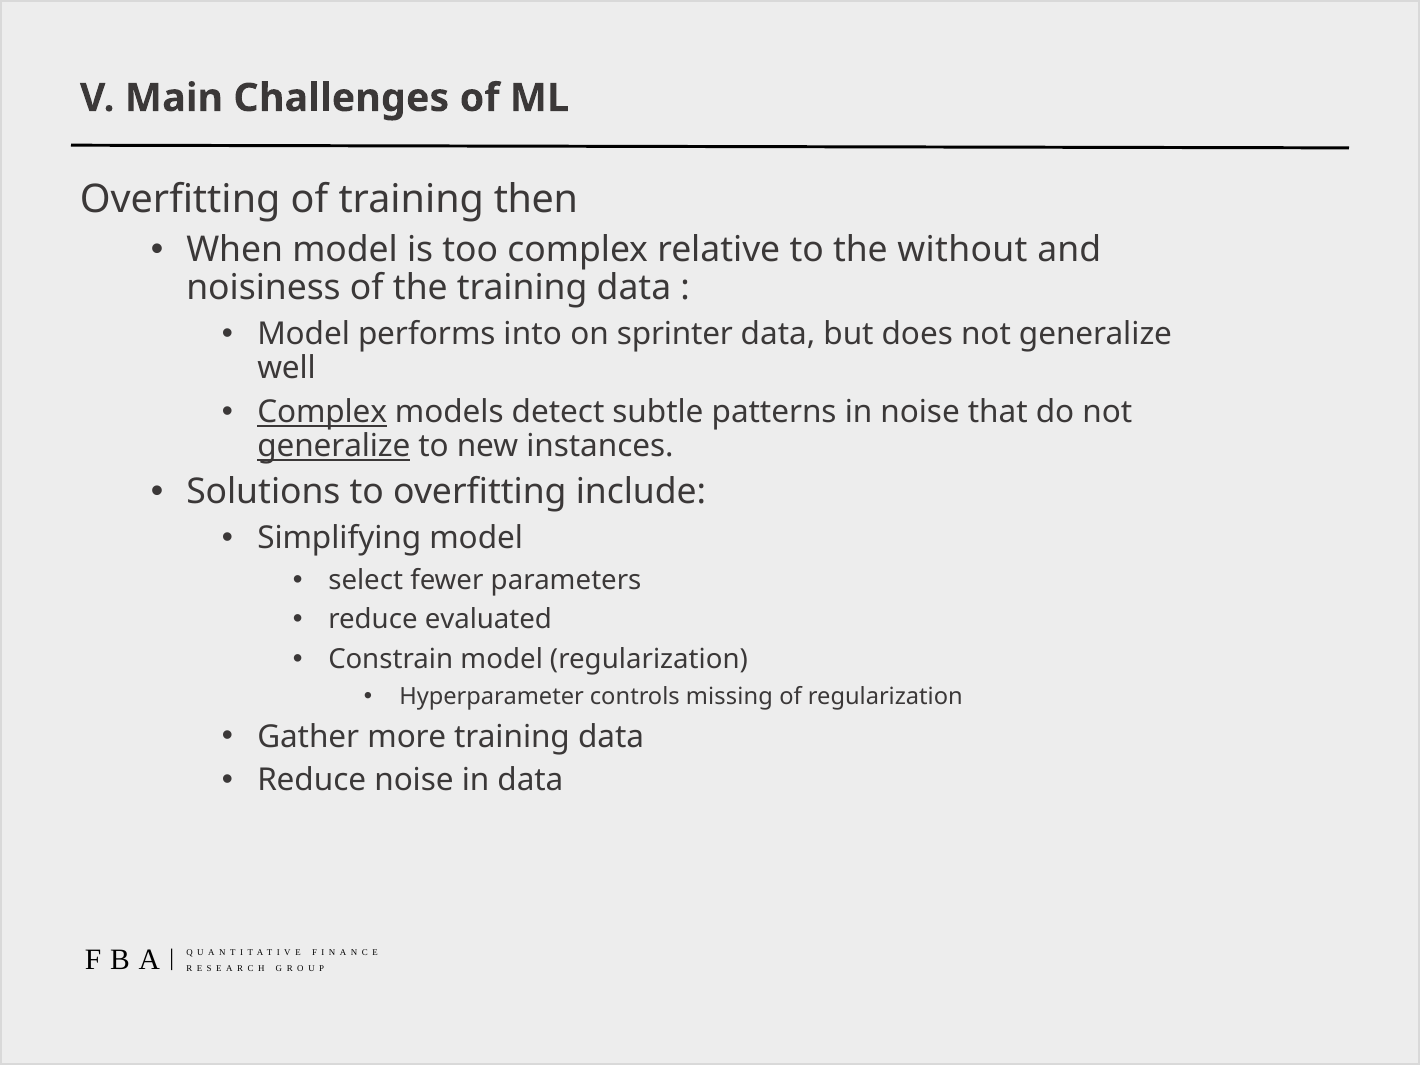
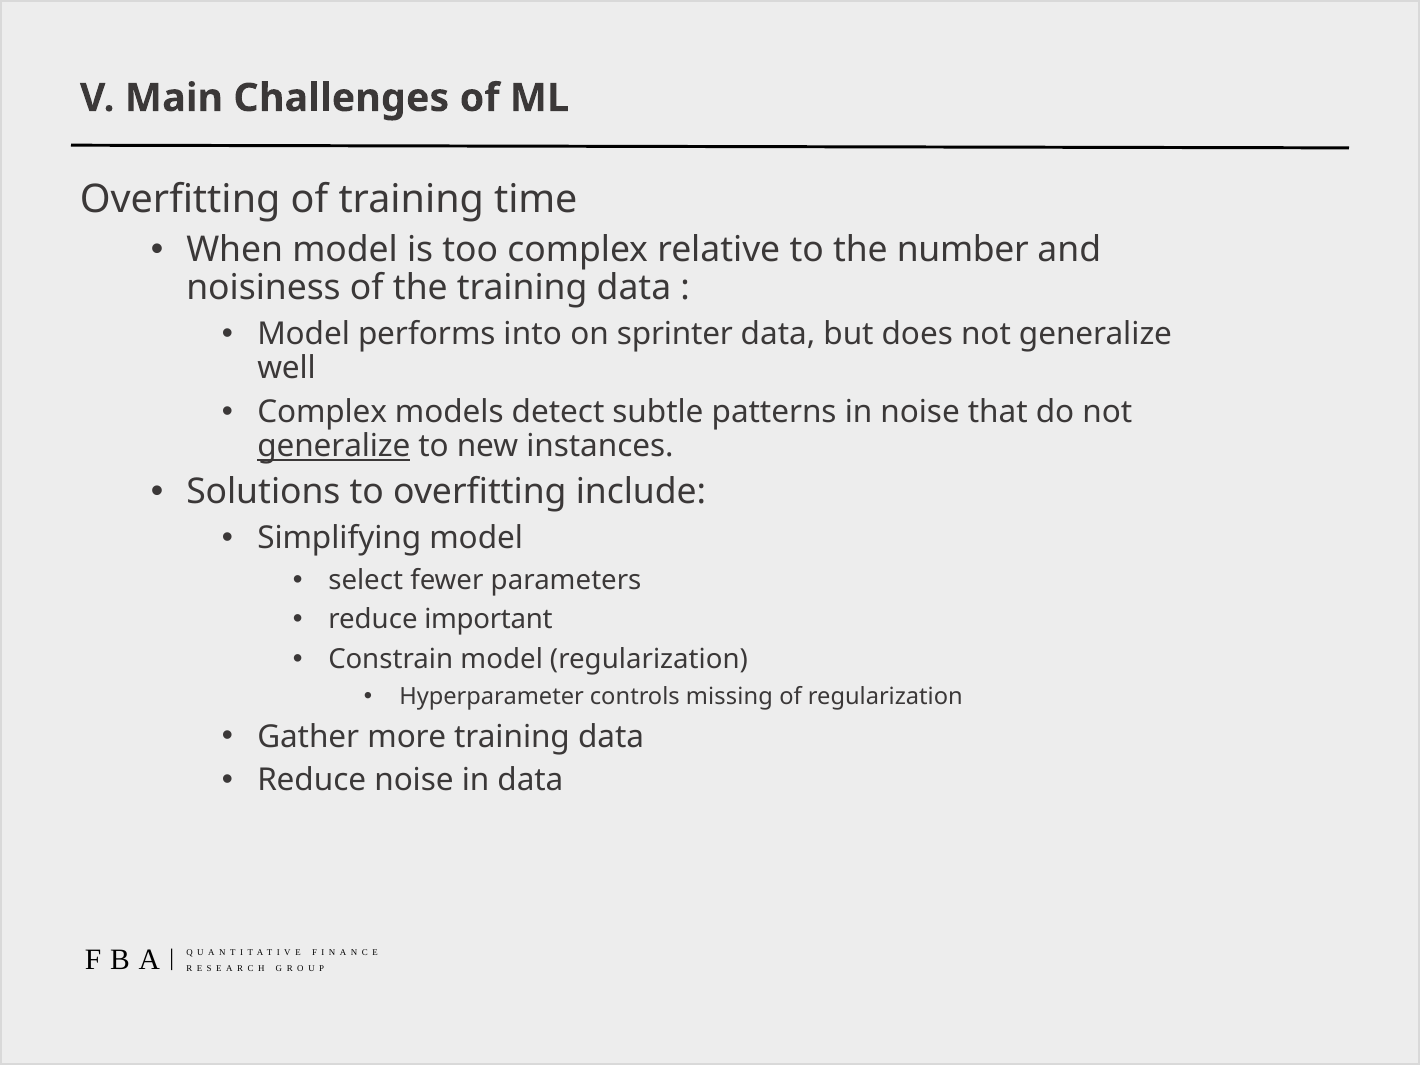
then: then -> time (536, 200)
without: without -> number (963, 250)
Complex underline: present -> none (322, 412)
evaluated: evaluated -> important (488, 620)
